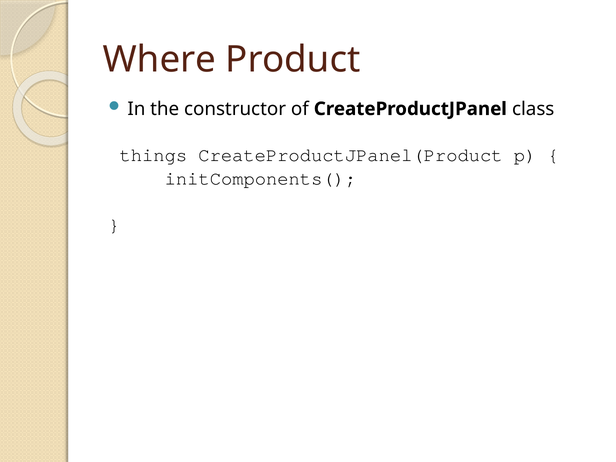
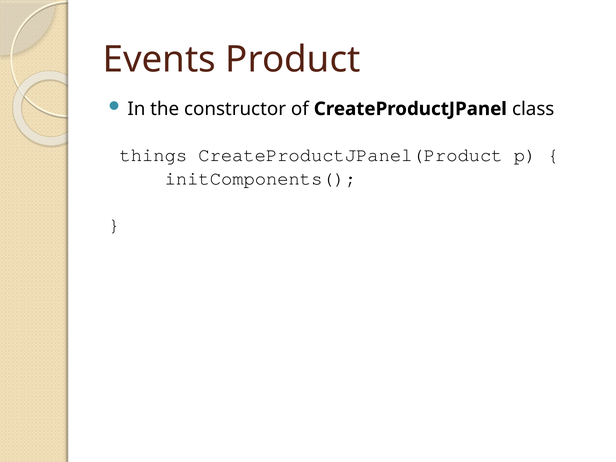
Where: Where -> Events (159, 60)
